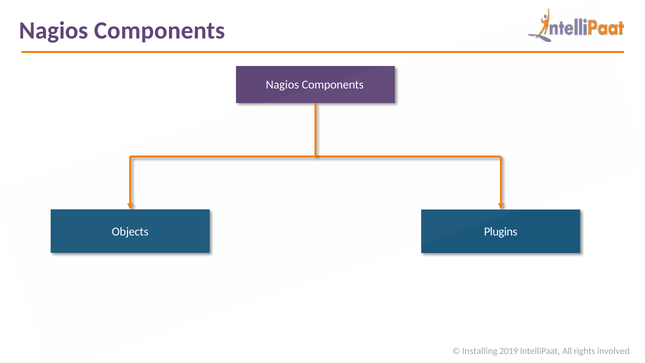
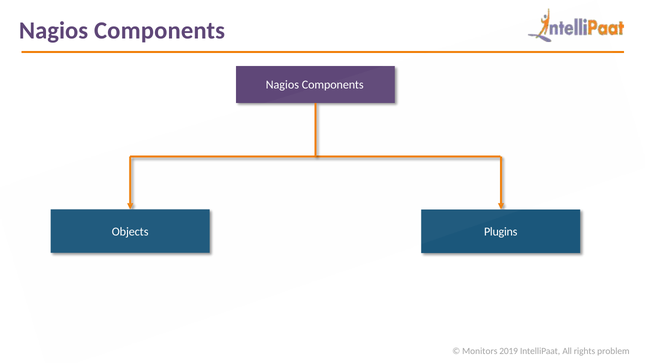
Installing: Installing -> Monitors (480, 351)
involved: involved -> problem (613, 351)
